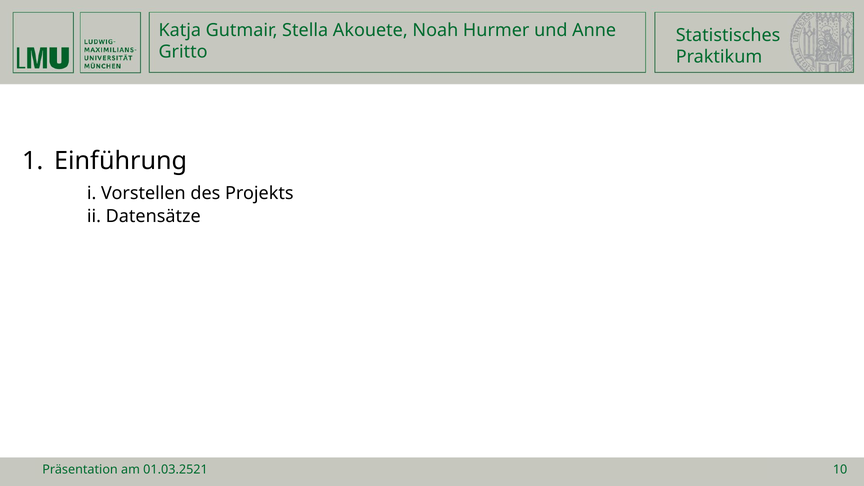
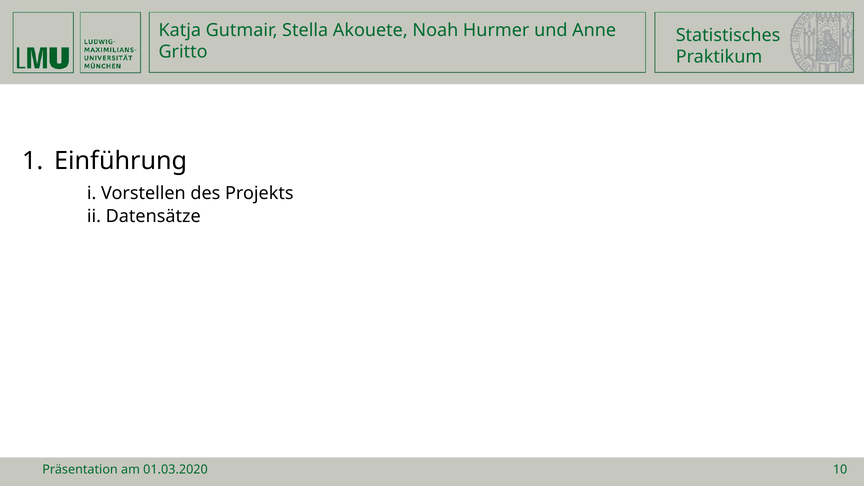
01.03.2521: 01.03.2521 -> 01.03.2020 (176, 469)
